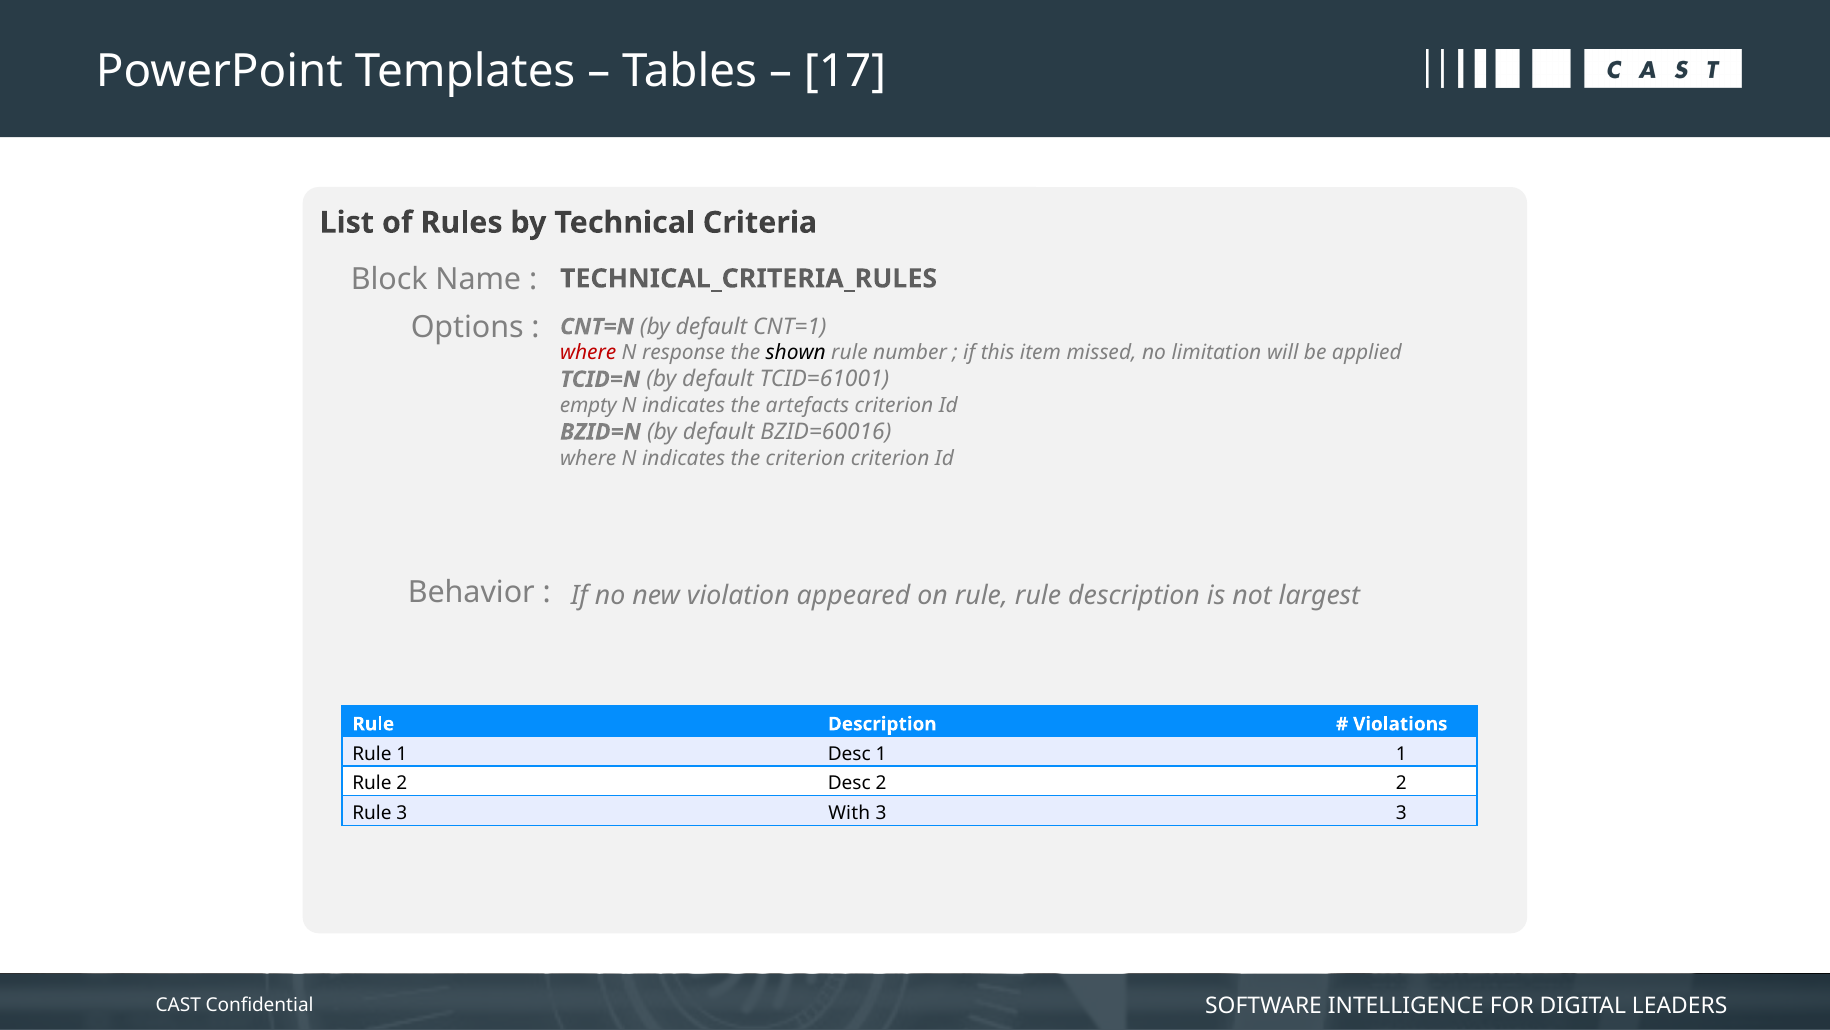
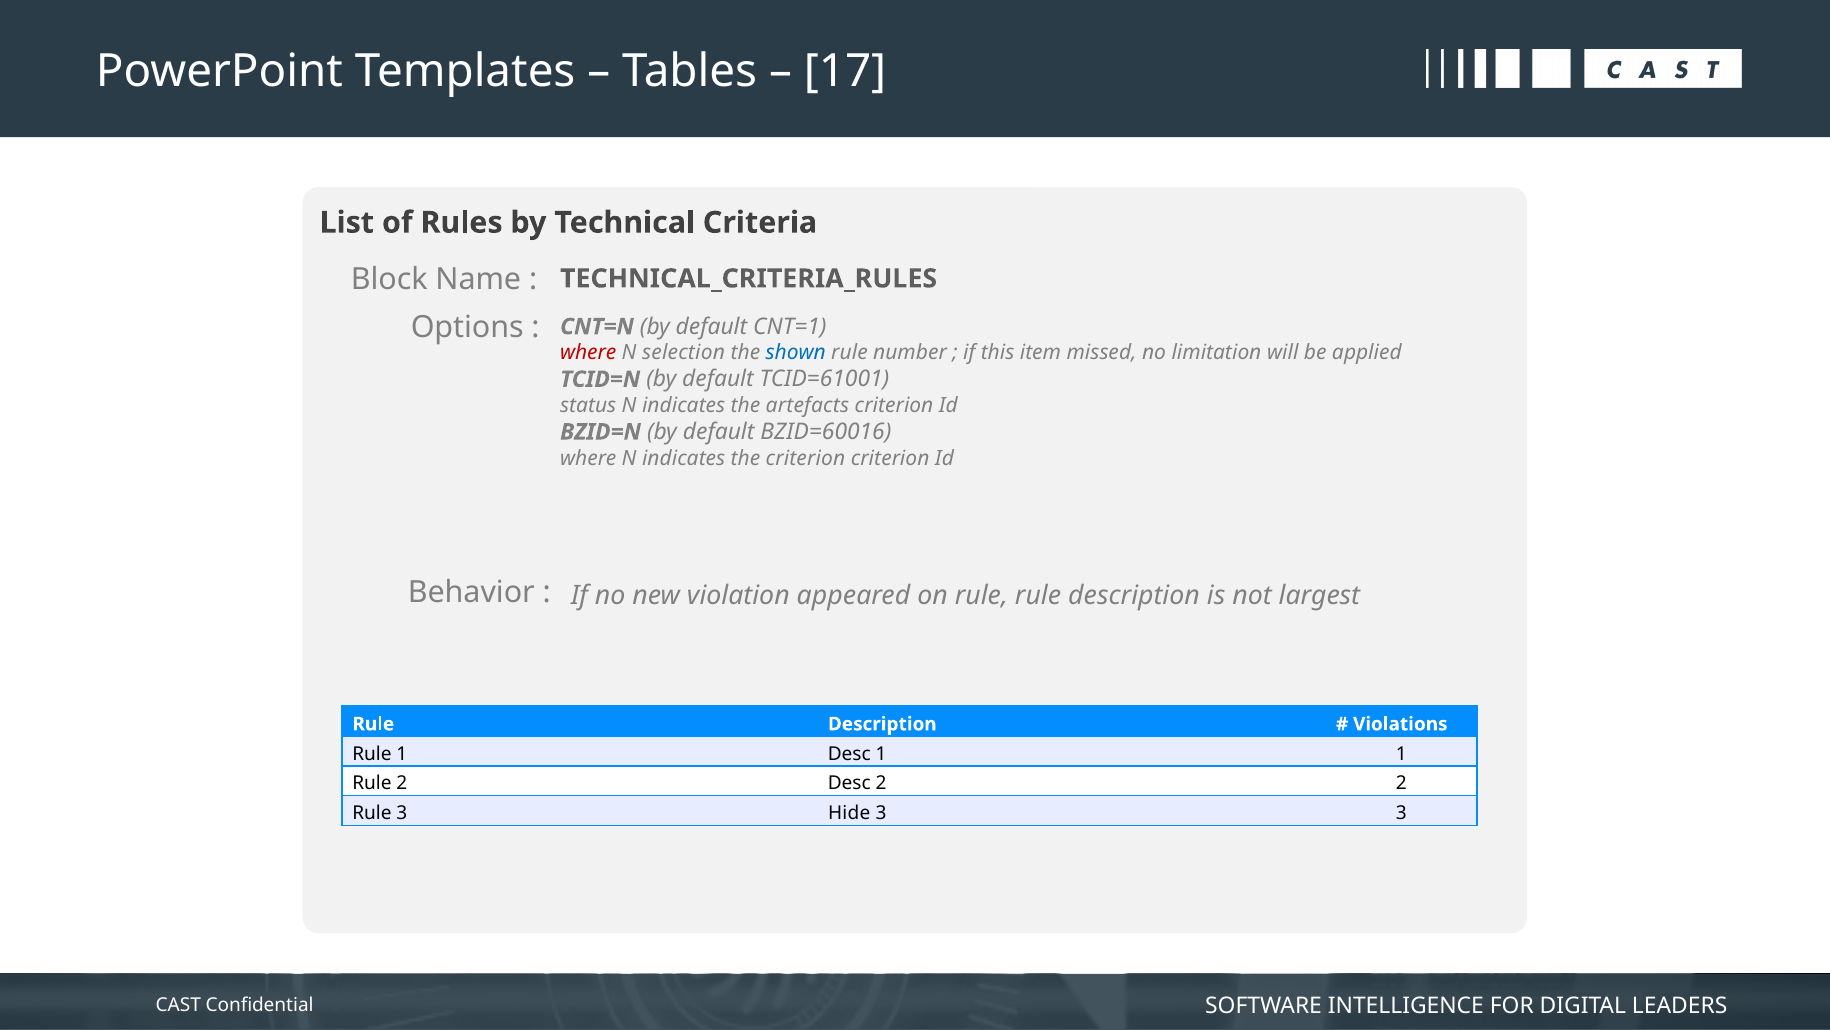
response: response -> selection (684, 353)
shown colour: black -> blue (796, 353)
empty: empty -> status (588, 405)
With: With -> Hide (849, 813)
